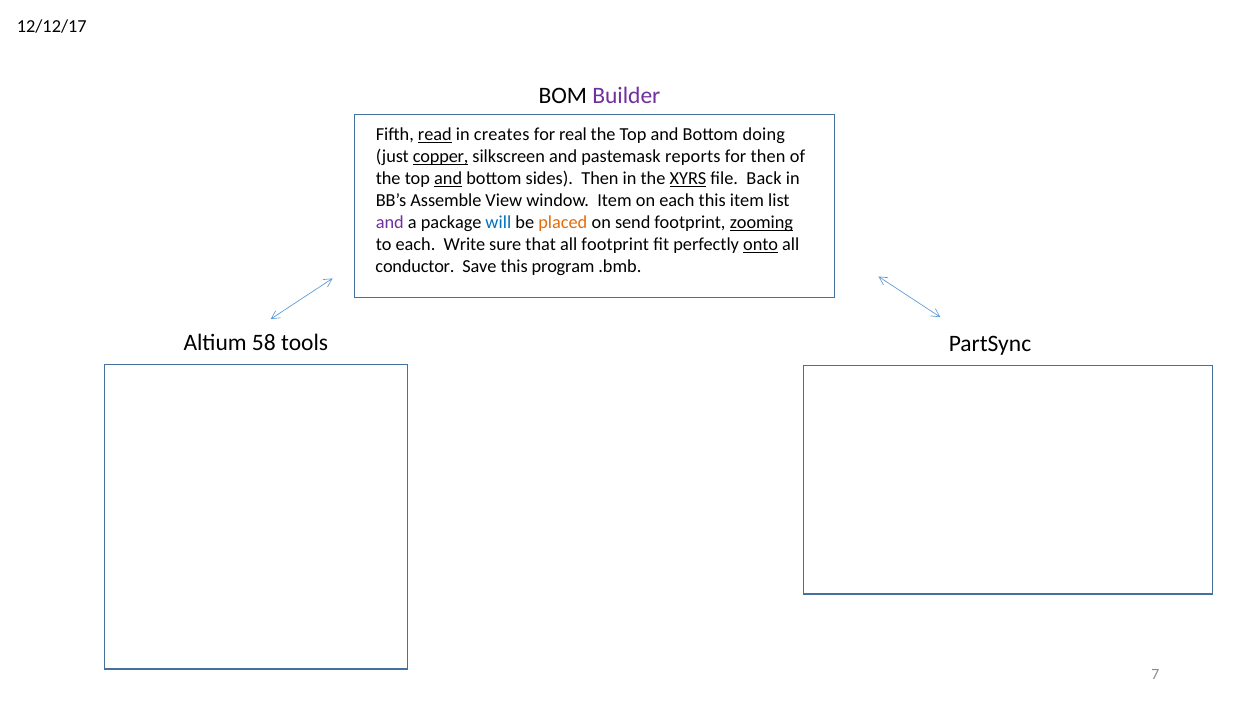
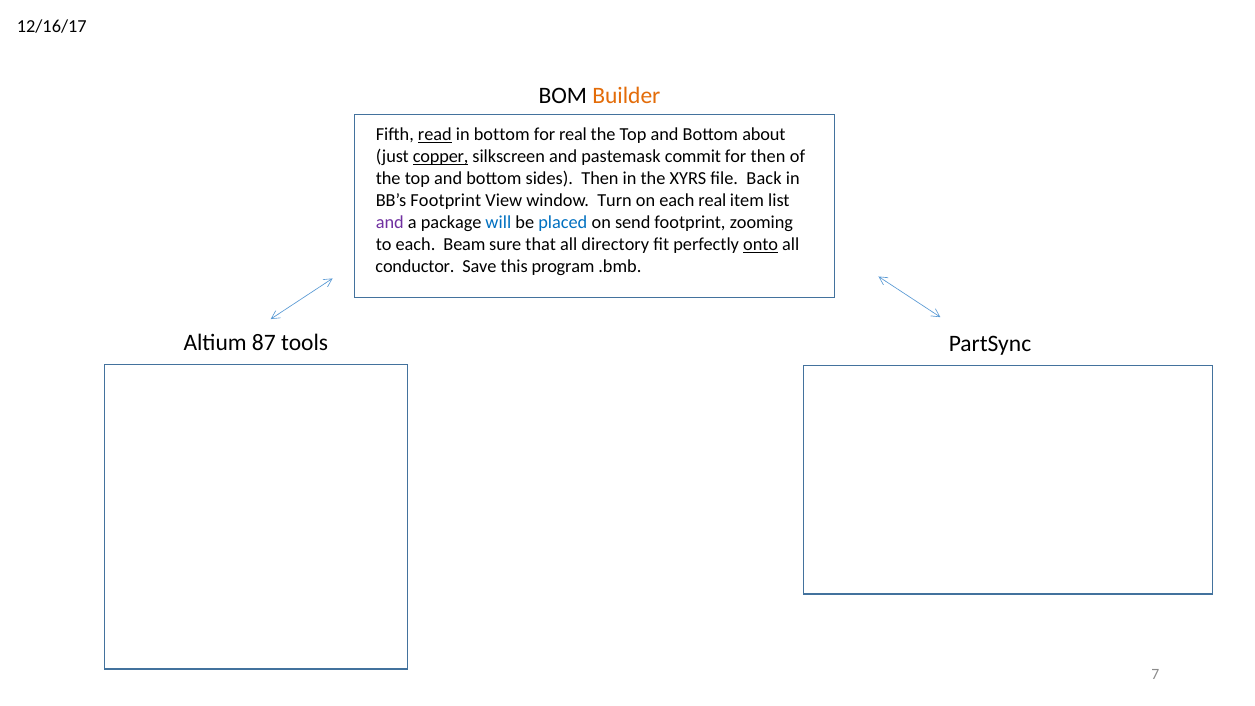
12/12/17: 12/12/17 -> 12/16/17 (52, 26)
Builder colour: purple -> orange (626, 96)
in creates: creates -> bottom (502, 135)
doing: doing -> about (764, 135)
reports: reports -> commit (693, 157)
and underline: present -> none (448, 179)
XYRS underline: present -> none (688, 179)
BB’s Assemble: Assemble -> Footprint (446, 201)
window Item: Item -> Turn (615, 201)
each this: this -> real (712, 201)
placed colour: orange -> blue (563, 222)
zooming underline: present -> none (761, 222)
Write: Write -> Beam (464, 244)
all footprint: footprint -> directory (615, 244)
58: 58 -> 87 (264, 343)
